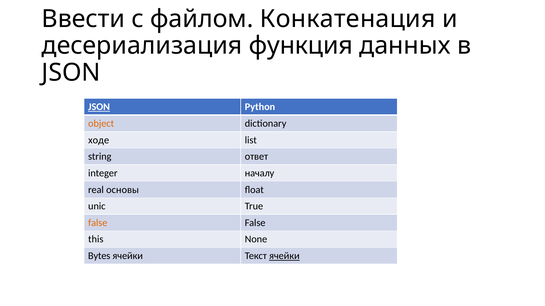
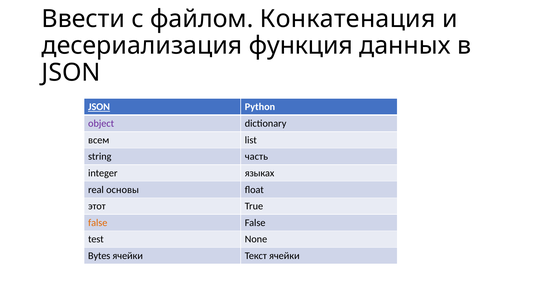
object colour: orange -> purple (101, 124)
ходе: ходе -> всем (99, 140)
ответ: ответ -> часть (256, 157)
началу: началу -> языках (260, 173)
unic: unic -> этот (97, 207)
this: this -> test (96, 240)
ячейки underline: present -> none (284, 256)
